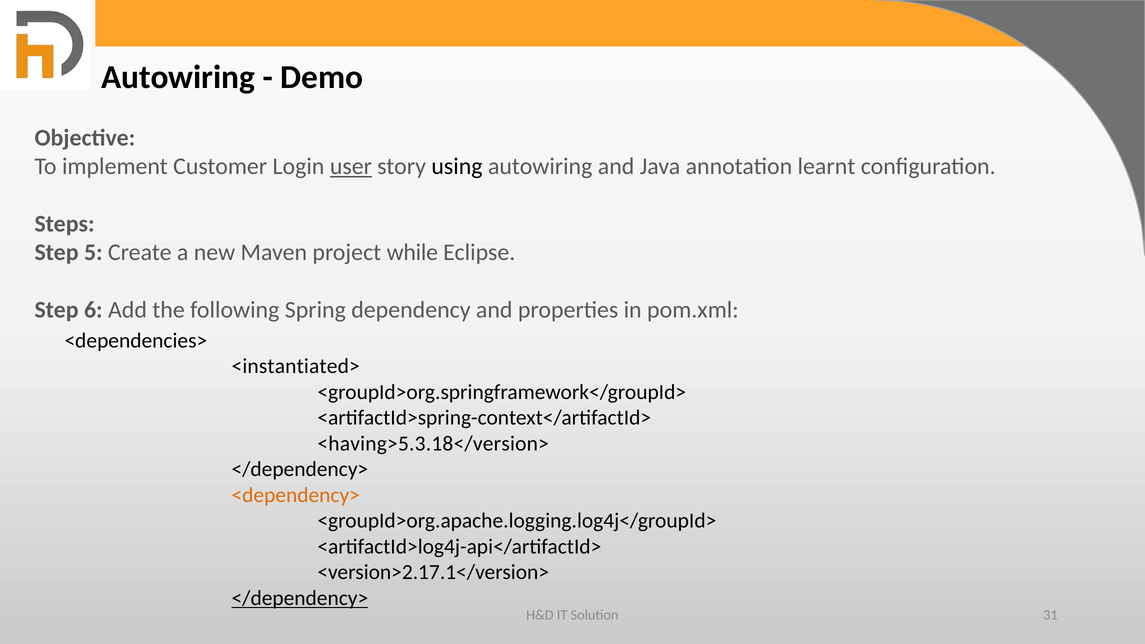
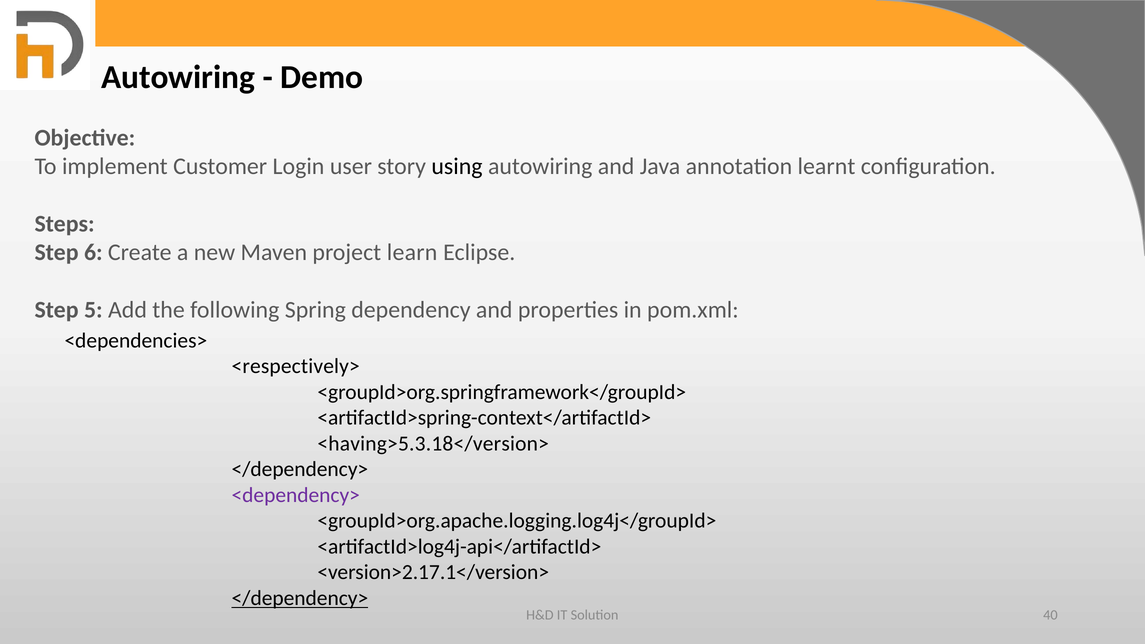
user underline: present -> none (351, 167)
5: 5 -> 6 (93, 253)
while: while -> learn (412, 253)
6: 6 -> 5 (93, 310)
<instantiated>: <instantiated> -> <respectively> (296, 366)
<dependency> colour: orange -> purple (296, 495)
31: 31 -> 40 (1050, 615)
